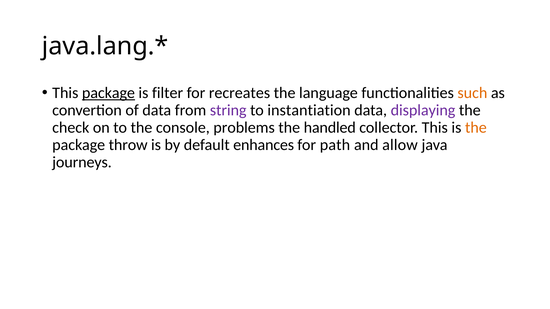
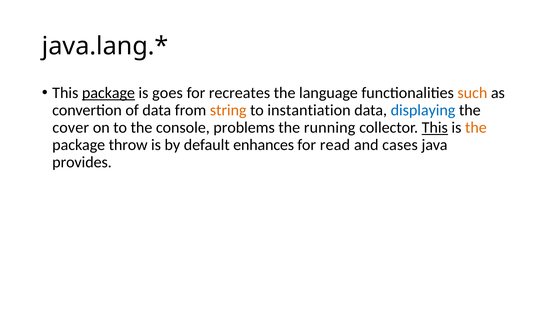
filter: filter -> goes (167, 93)
string colour: purple -> orange (228, 110)
displaying colour: purple -> blue (423, 110)
check: check -> cover (71, 128)
handled: handled -> running (330, 128)
This underline: none -> present (435, 128)
path: path -> read (335, 145)
allow: allow -> cases (400, 145)
journeys: journeys -> provides (82, 162)
